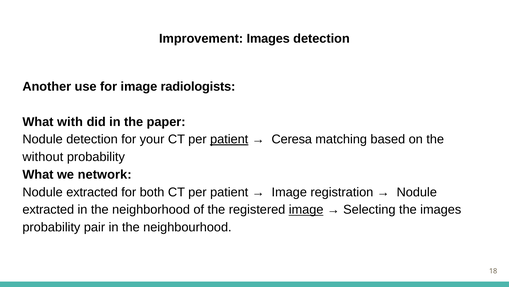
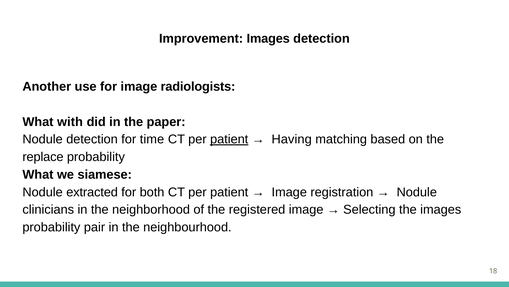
your: your -> time (152, 139)
Ceresa: Ceresa -> Having (292, 139)
without: without -> replace (43, 157)
network: network -> siamese (105, 174)
extracted: extracted -> clinicians (48, 209)
image underline: present -> none (306, 209)
